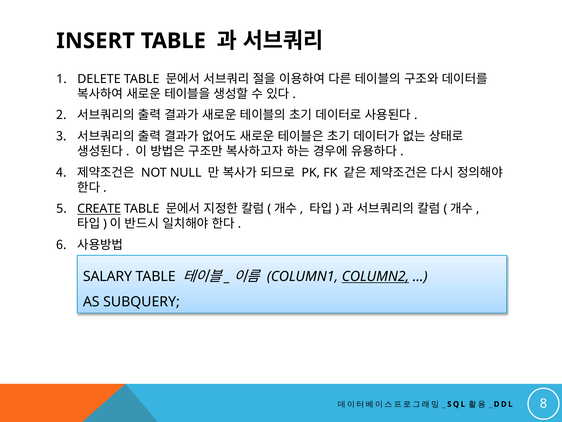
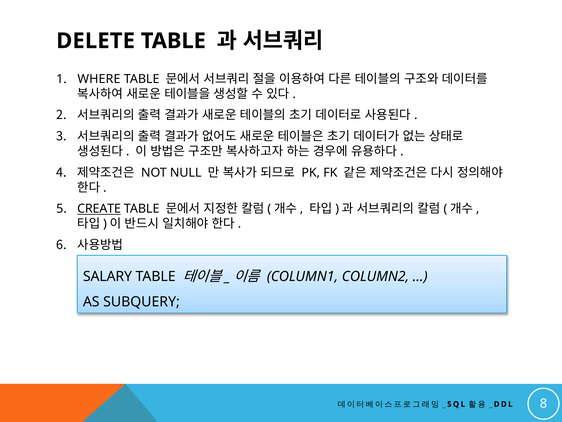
INSERT: INSERT -> DELETE (96, 41)
DELETE: DELETE -> WHERE (99, 79)
COLUMN2 underline: present -> none (375, 276)
